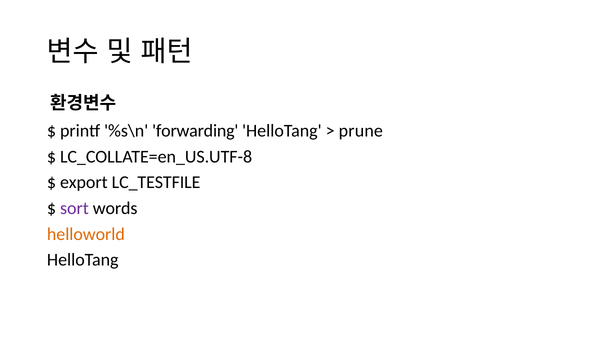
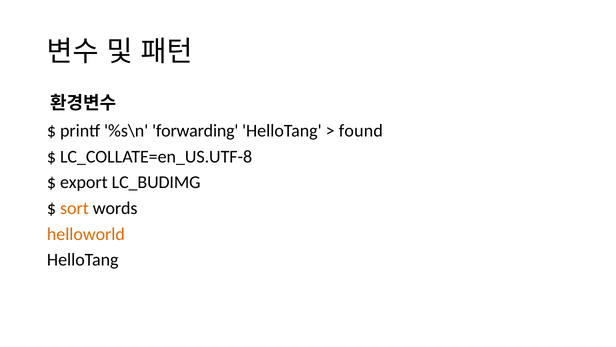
prune: prune -> found (361, 131)
LC_TESTFILE: LC_TESTFILE -> LC_BUDIMG (156, 182)
sort colour: purple -> orange (74, 208)
